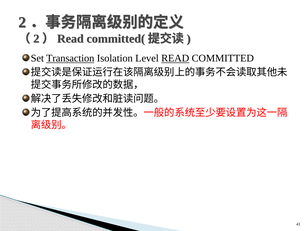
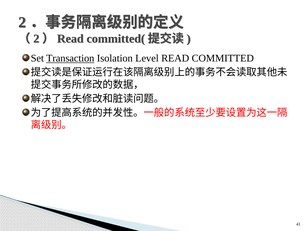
READ underline: present -> none (175, 58)
